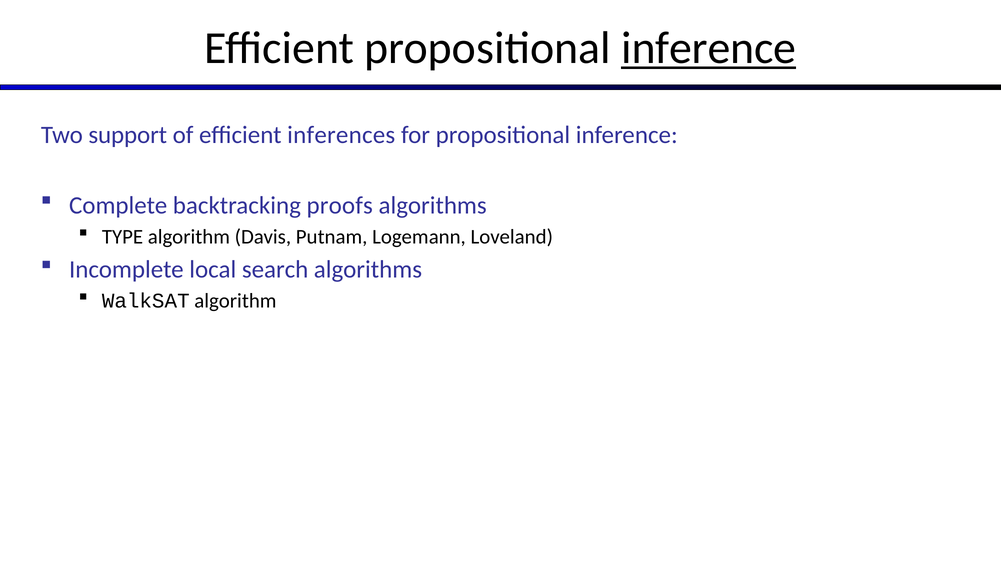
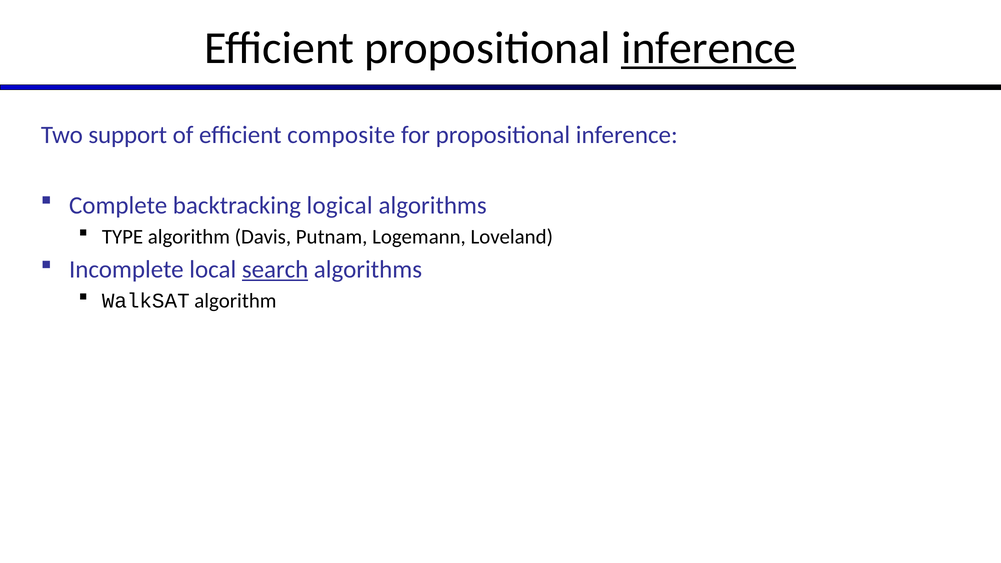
inferences: inferences -> composite (341, 135)
proofs: proofs -> logical (340, 205)
search underline: none -> present (275, 270)
